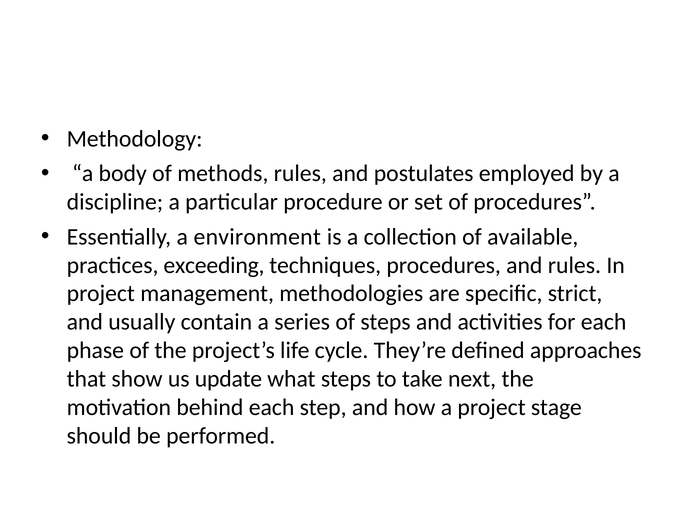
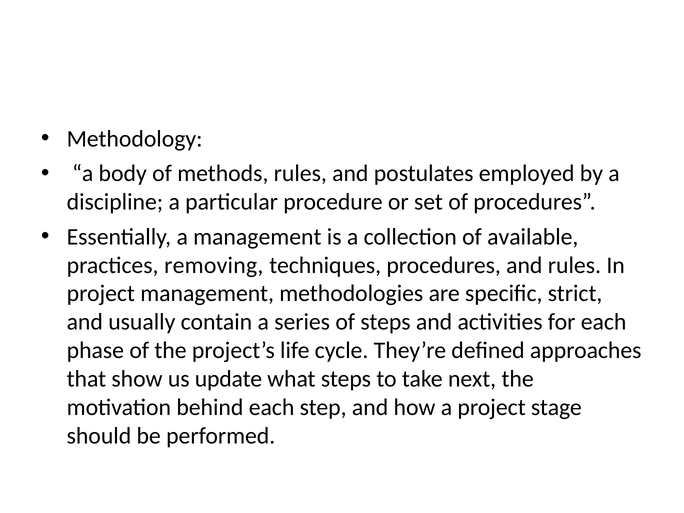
a environment: environment -> management (257, 237)
exceeding: exceeding -> removing (214, 265)
